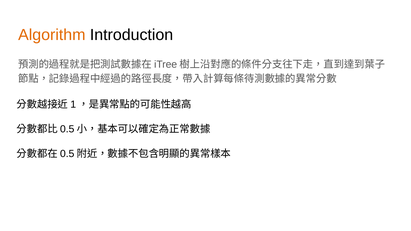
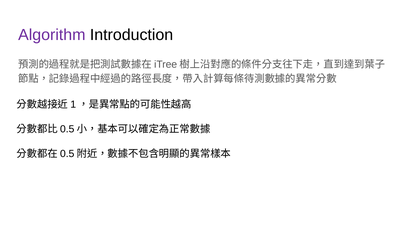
Algorithm colour: orange -> purple (52, 35)
